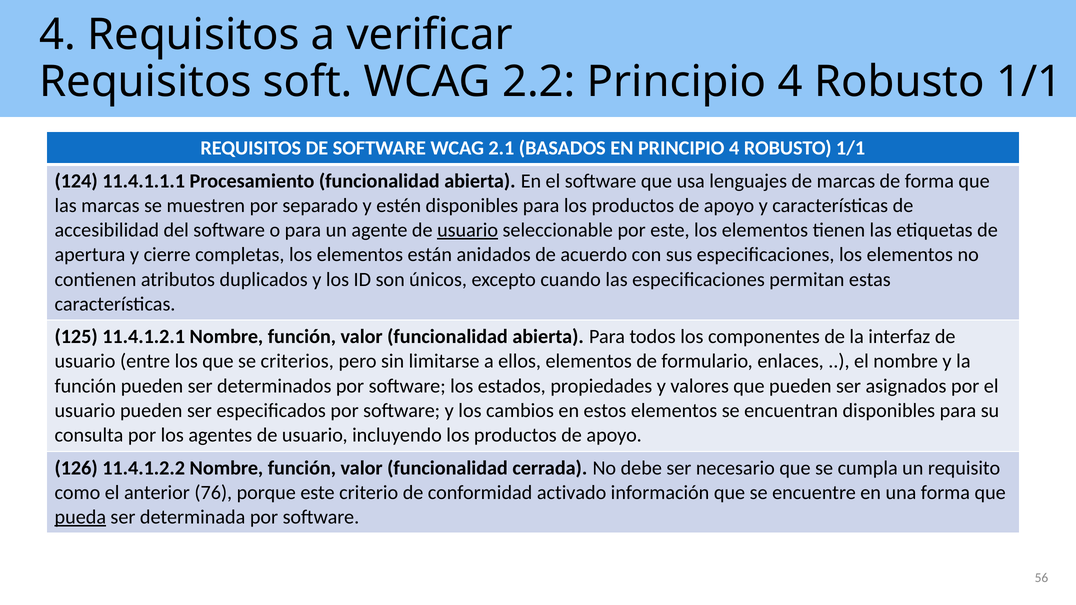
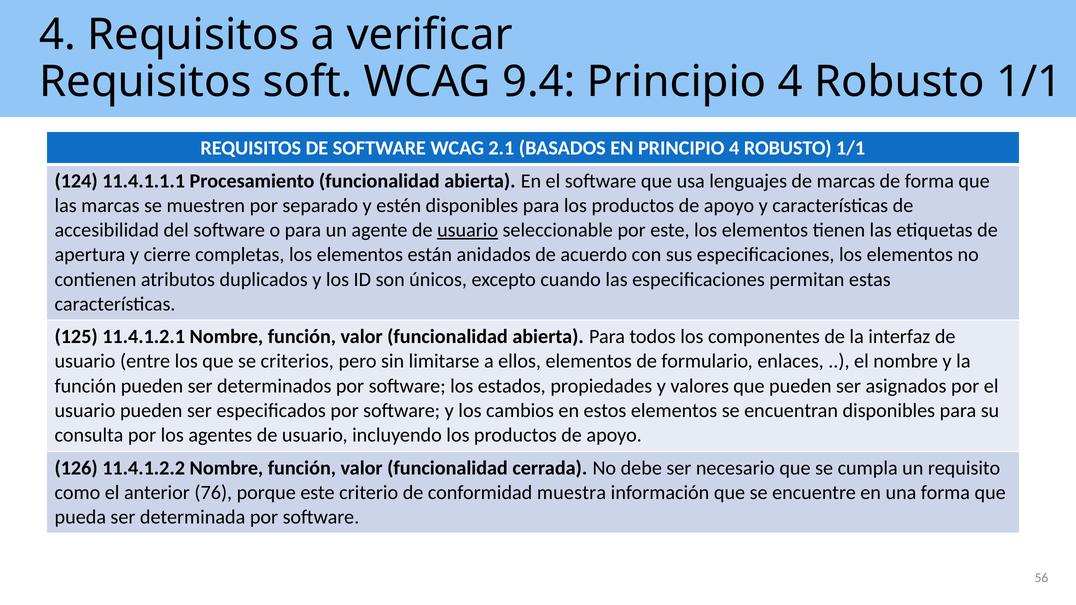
2.2: 2.2 -> 9.4 (539, 82)
activado: activado -> muestra (571, 493)
pueda underline: present -> none (80, 517)
